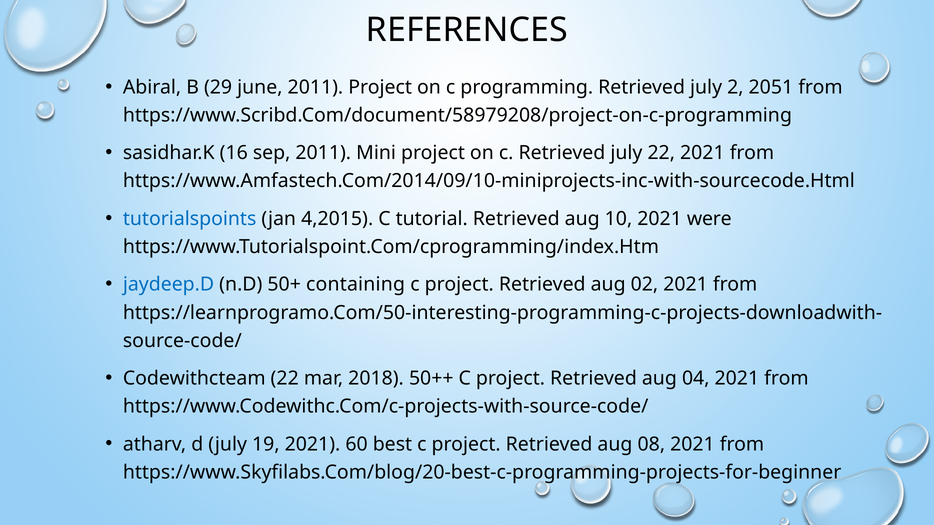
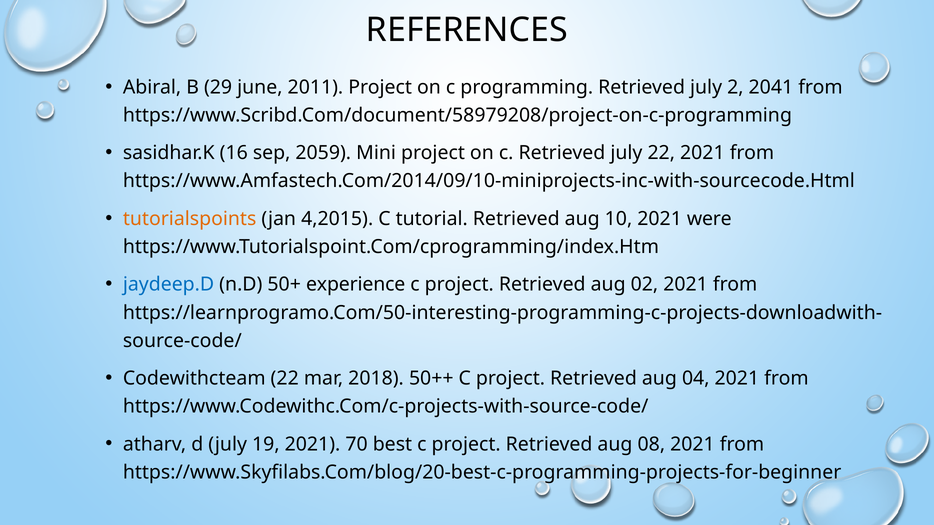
2051: 2051 -> 2041 (771, 87)
sep 2011: 2011 -> 2059 (323, 153)
tutorialspoints colour: blue -> orange (190, 219)
containing: containing -> experience (356, 285)
60: 60 -> 70 (357, 444)
